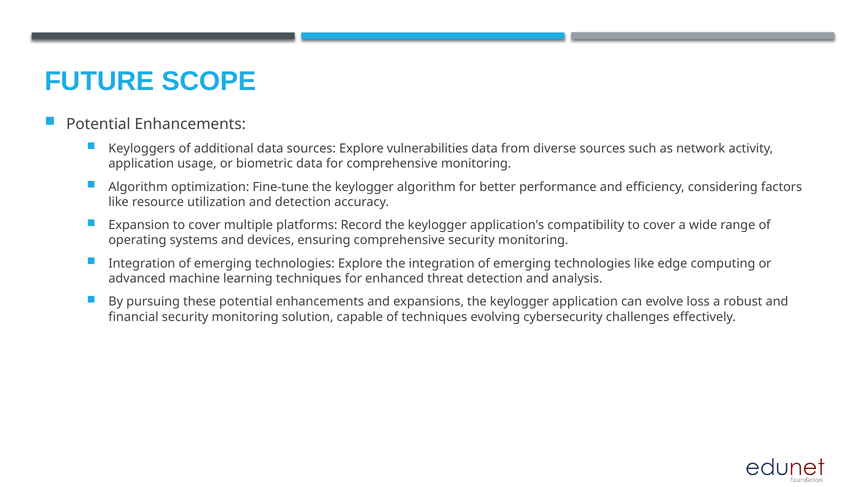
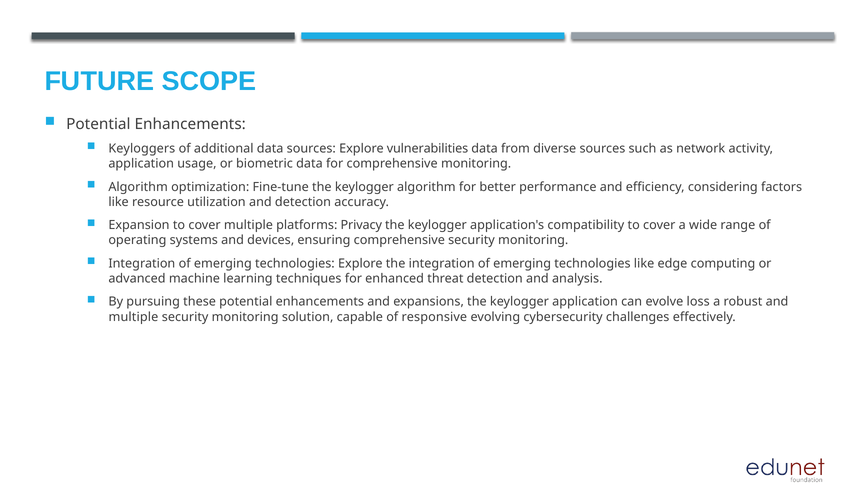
Record: Record -> Privacy (361, 225)
financial: financial -> multiple (133, 317)
of techniques: techniques -> responsive (434, 317)
